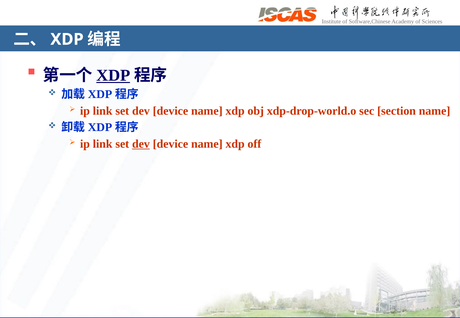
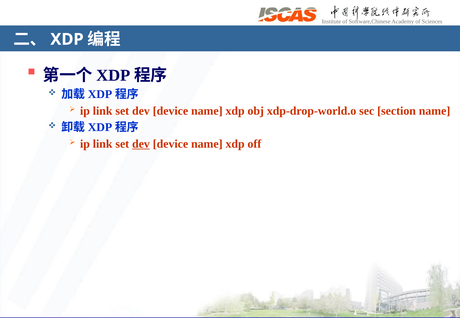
XDP underline: present -> none (113, 75)
